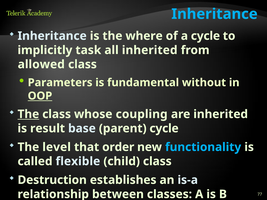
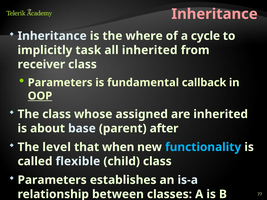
Inheritance colour: light blue -> pink (215, 14)
allowed: allowed -> receiver (41, 64)
without: without -> callback (204, 83)
The underline: present -> none (28, 114)
coupling: coupling -> assigned (142, 114)
result: result -> about (48, 129)
parent cycle: cycle -> after (164, 129)
order: order -> when (118, 147)
Destruction: Destruction -> Parameters (52, 180)
